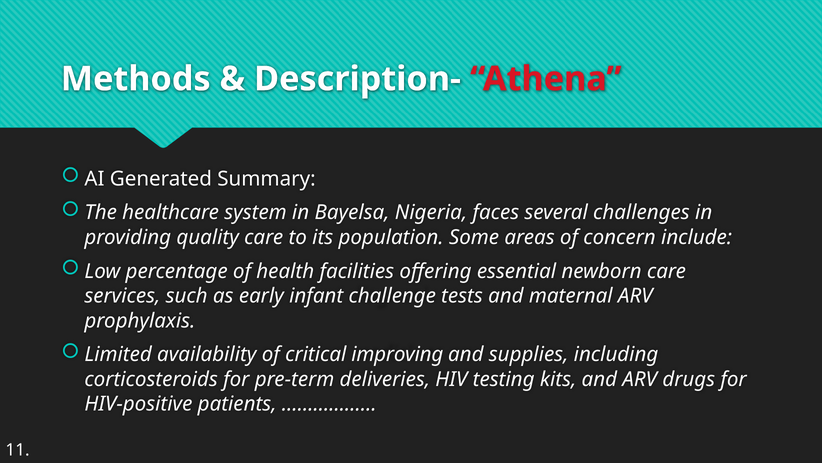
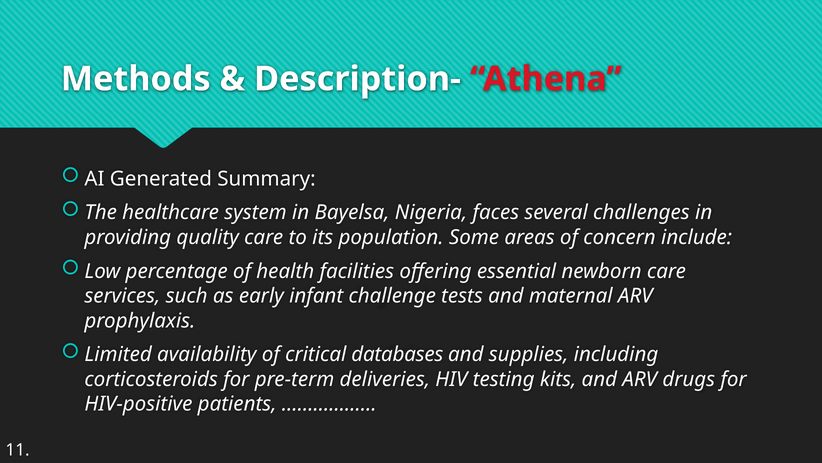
improving: improving -> databases (397, 354)
